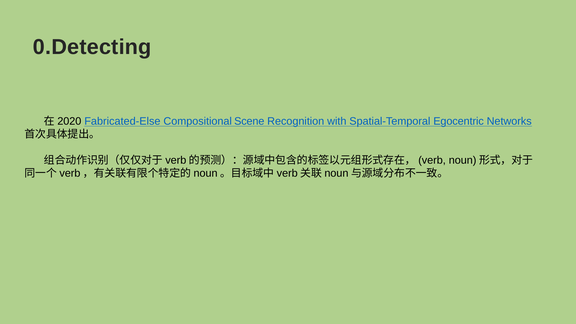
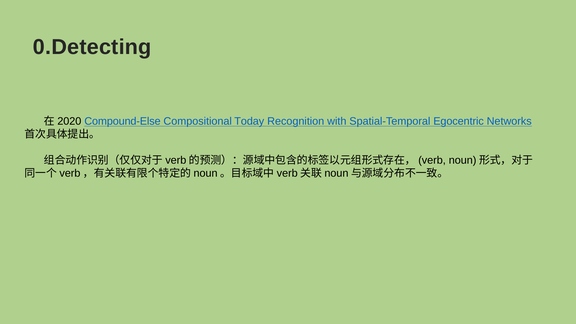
Fabricated-Else: Fabricated-Else -> Compound-Else (122, 121)
Scene: Scene -> Today (249, 121)
